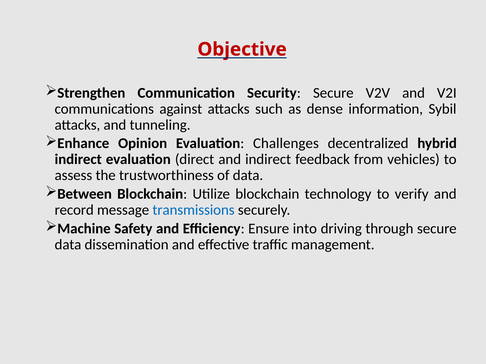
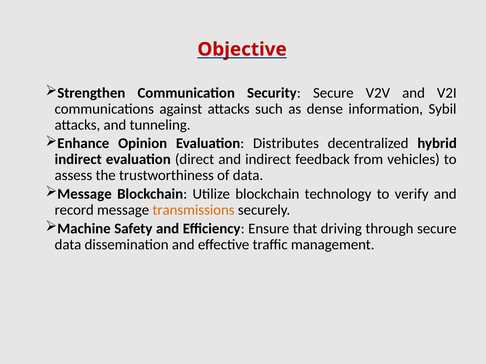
Challenges: Challenges -> Distributes (286, 144)
Between: Between -> Message (85, 194)
transmissions colour: blue -> orange (194, 210)
into: into -> that (305, 229)
